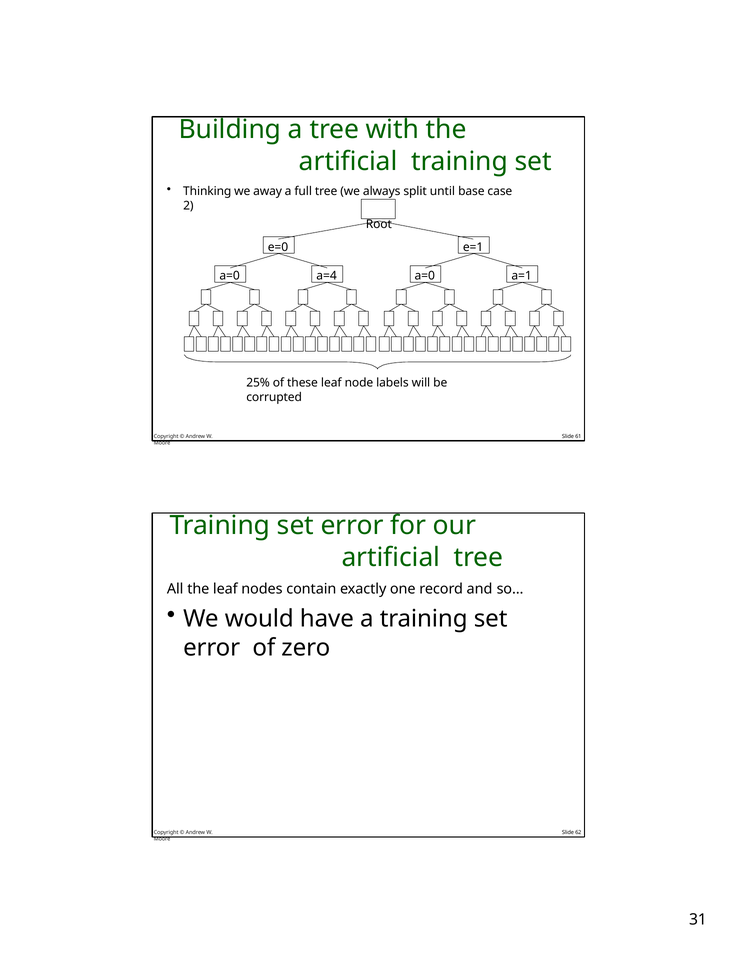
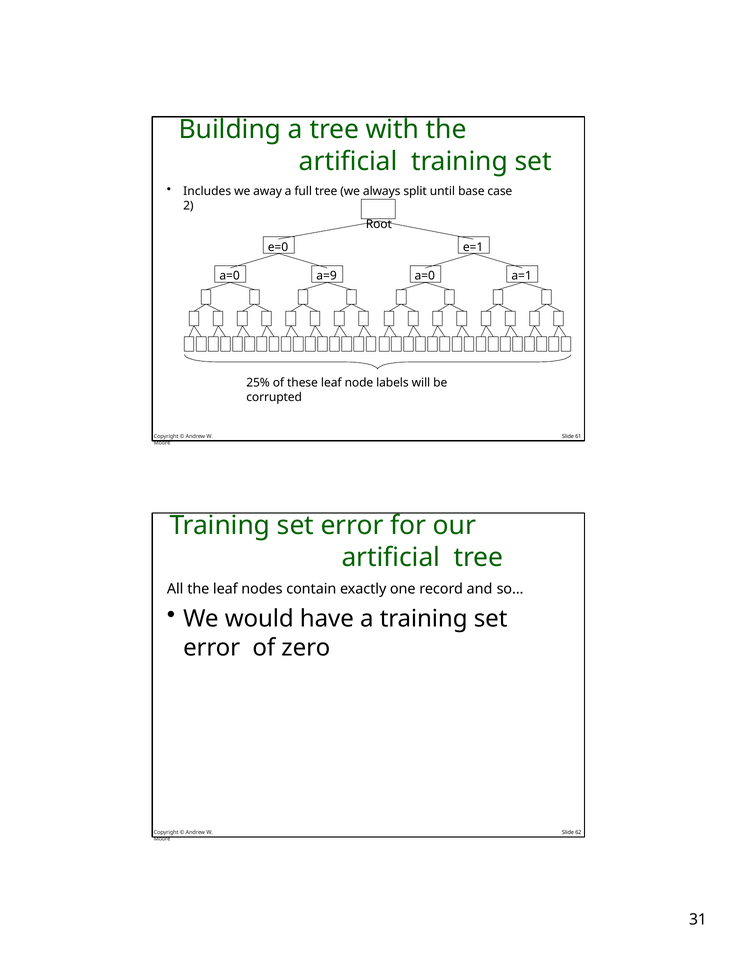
Thinking: Thinking -> Includes (207, 191)
a=4: a=4 -> a=9 (327, 276)
